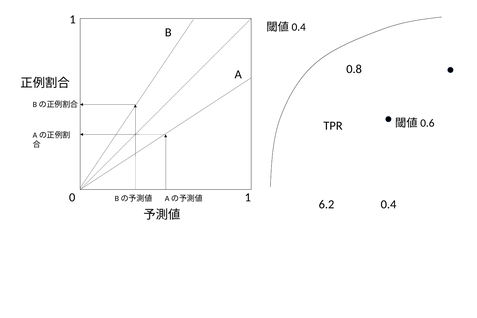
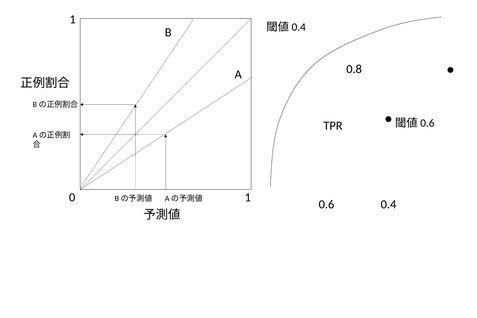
6.2: 6.2 -> 0.6 (327, 204)
